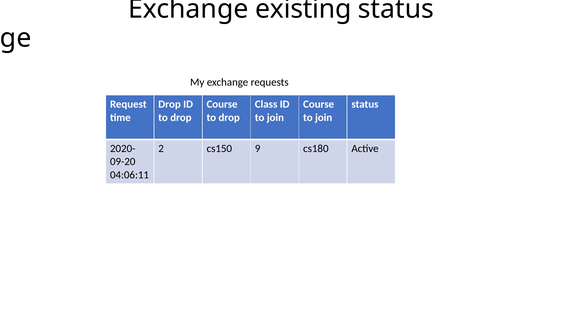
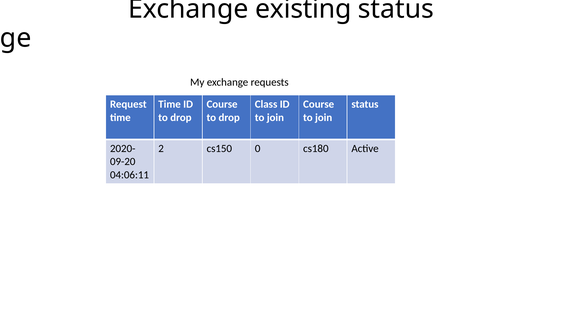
Drop: Drop -> Time (170, 104)
9: 9 -> 0 (258, 148)
